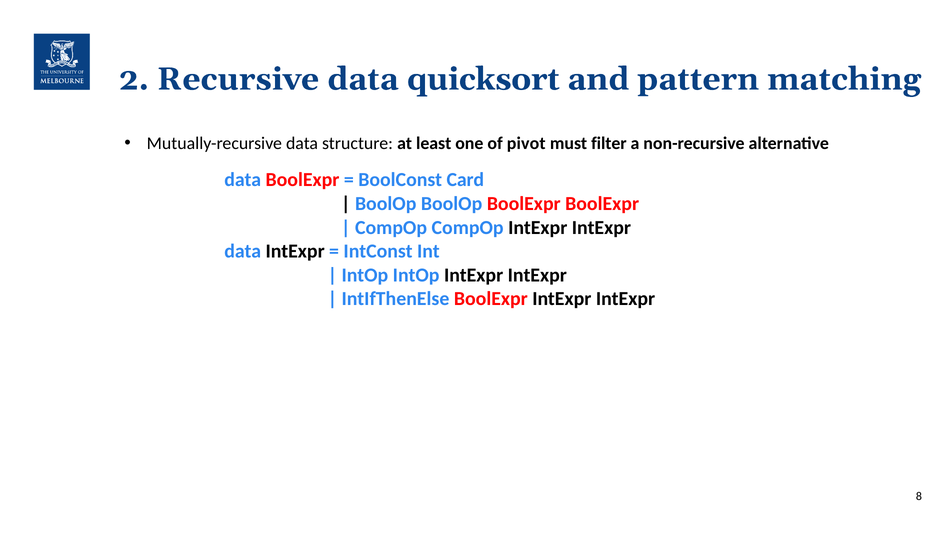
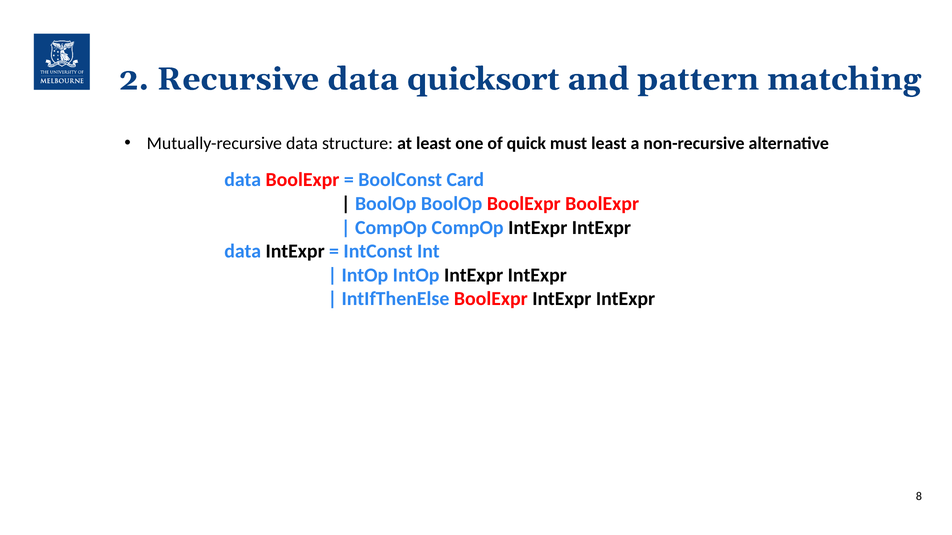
pivot: pivot -> quick (526, 144)
must filter: filter -> least (609, 144)
